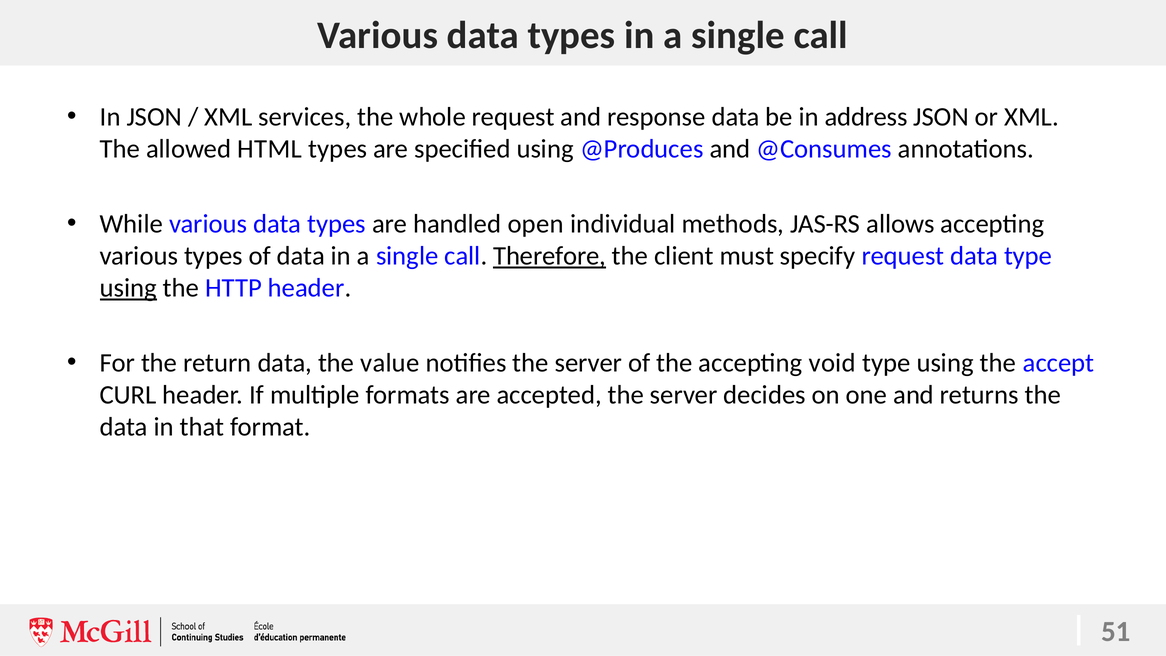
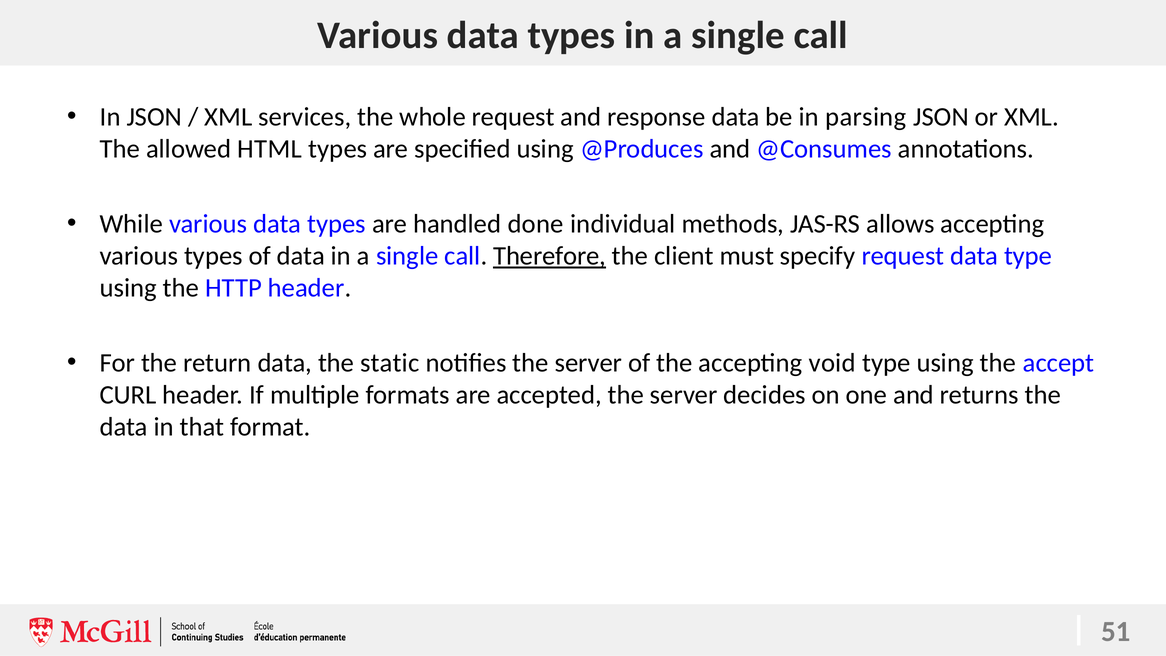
address: address -> parsing (866, 117)
open: open -> done (536, 224)
using underline: present -> none (128, 288)
value: value -> static (390, 363)
